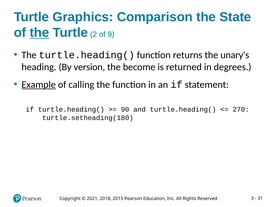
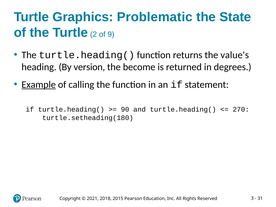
Comparison: Comparison -> Problematic (155, 17)
the underline: present -> none (39, 33)
unary's: unary's -> value's (235, 55)
